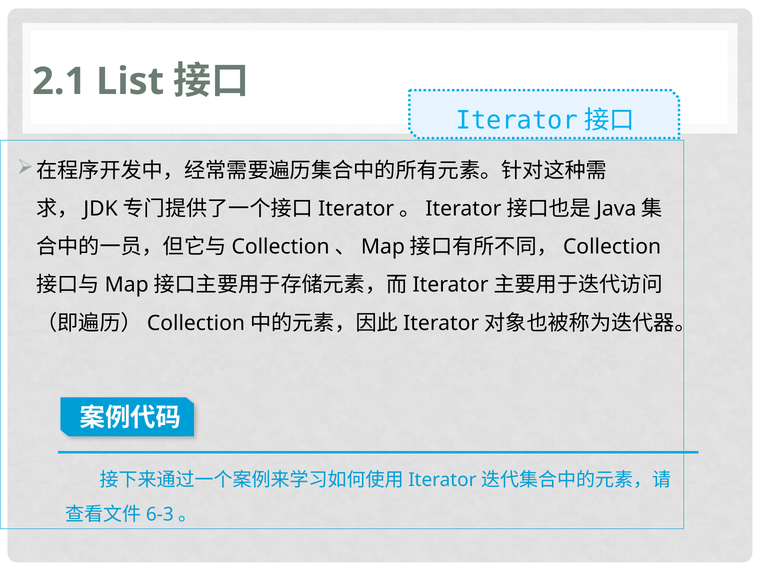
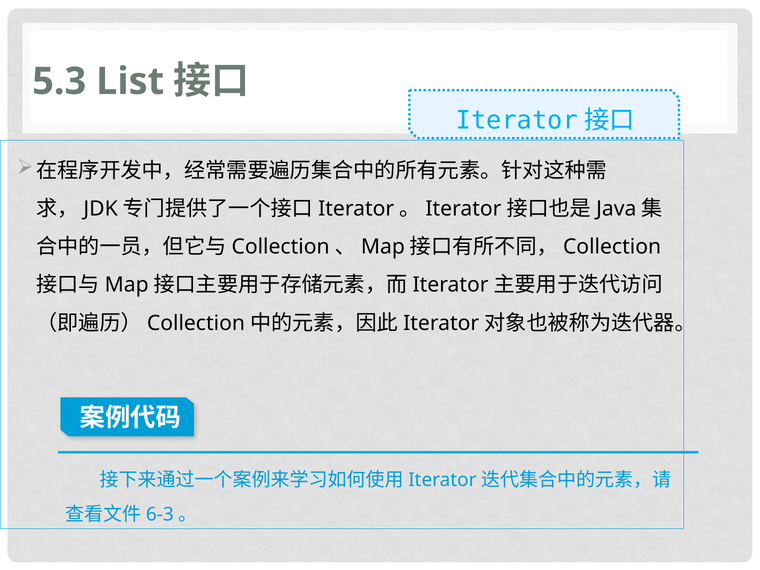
2.1: 2.1 -> 5.3 (59, 81)
